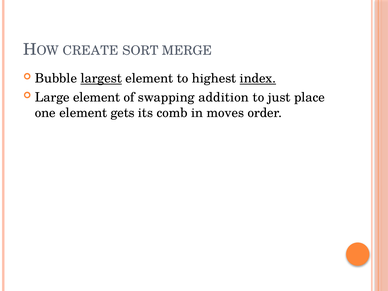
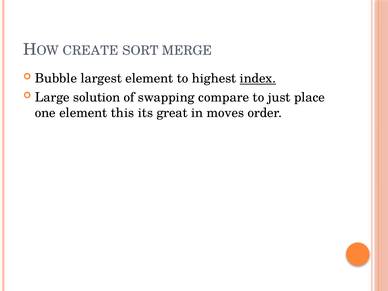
largest underline: present -> none (101, 78)
Large element: element -> solution (97, 97)
addition: addition -> compare (224, 97)
gets: gets -> this (123, 113)
comb: comb -> great (172, 113)
